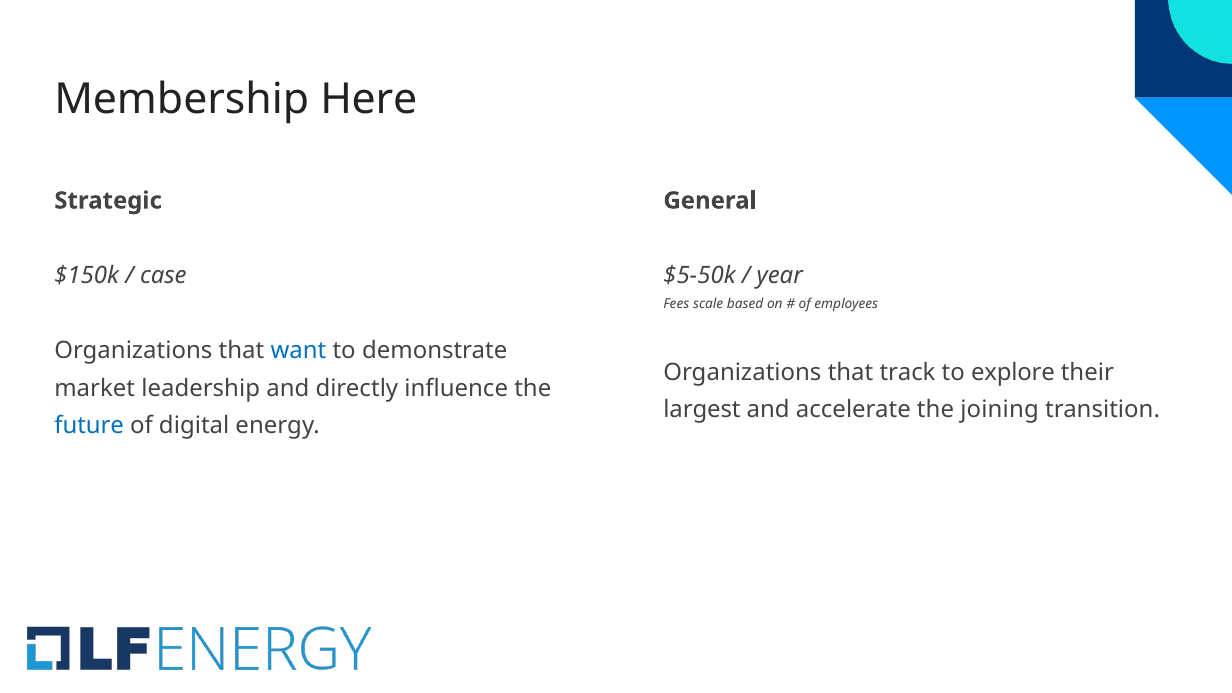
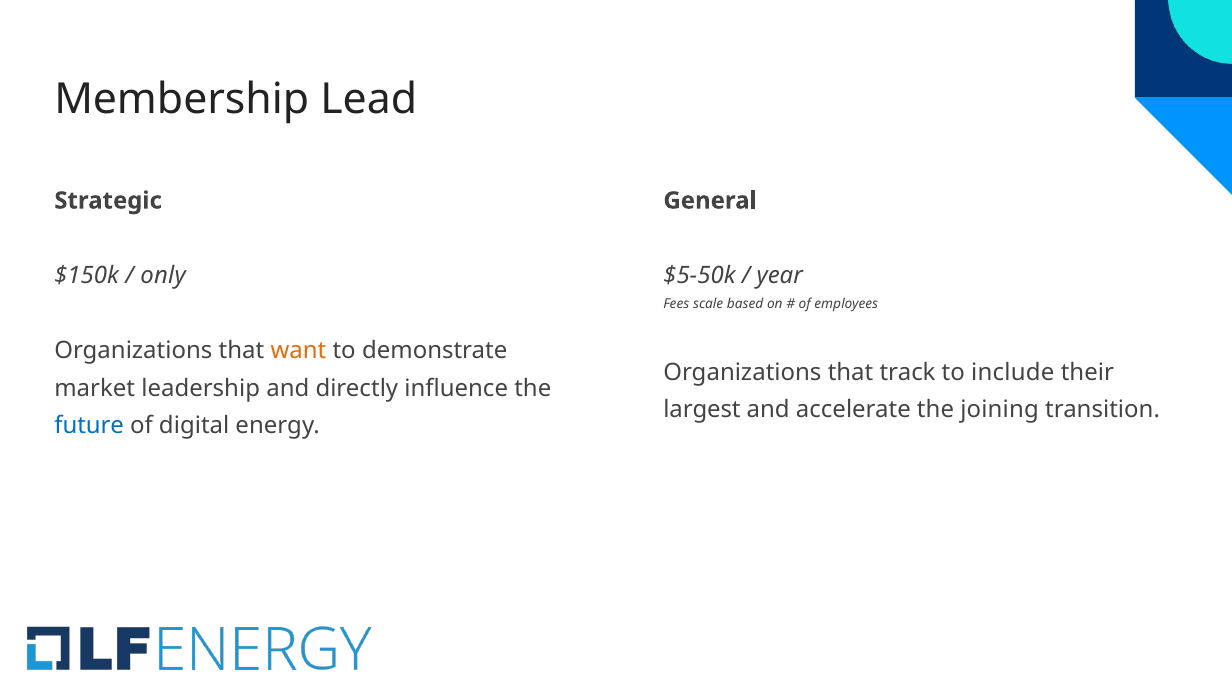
Here: Here -> Lead (369, 99)
case: case -> only (163, 276)
want colour: blue -> orange (298, 351)
explore: explore -> include (1013, 372)
